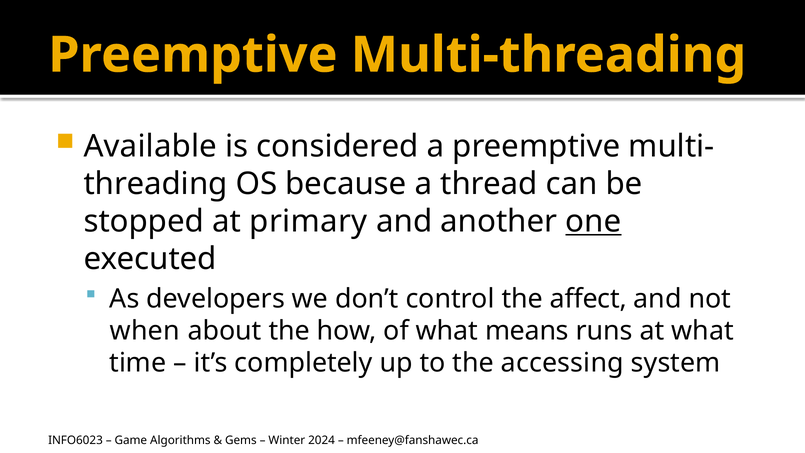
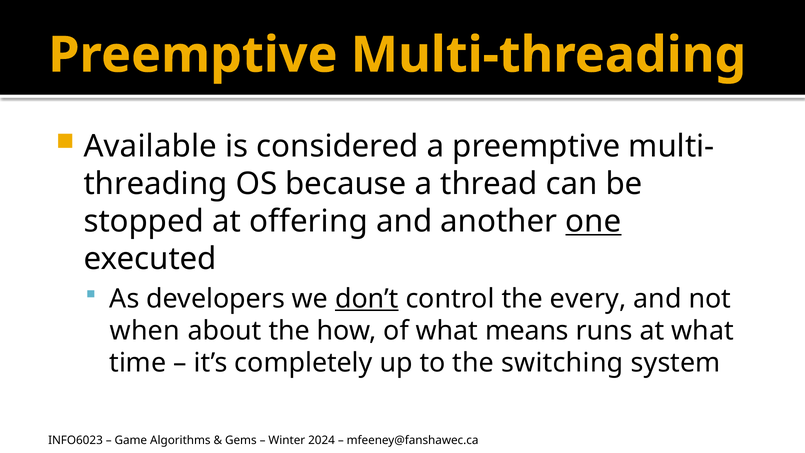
primary: primary -> offering (309, 221)
don’t underline: none -> present (367, 299)
affect: affect -> every (588, 299)
accessing: accessing -> switching (562, 363)
